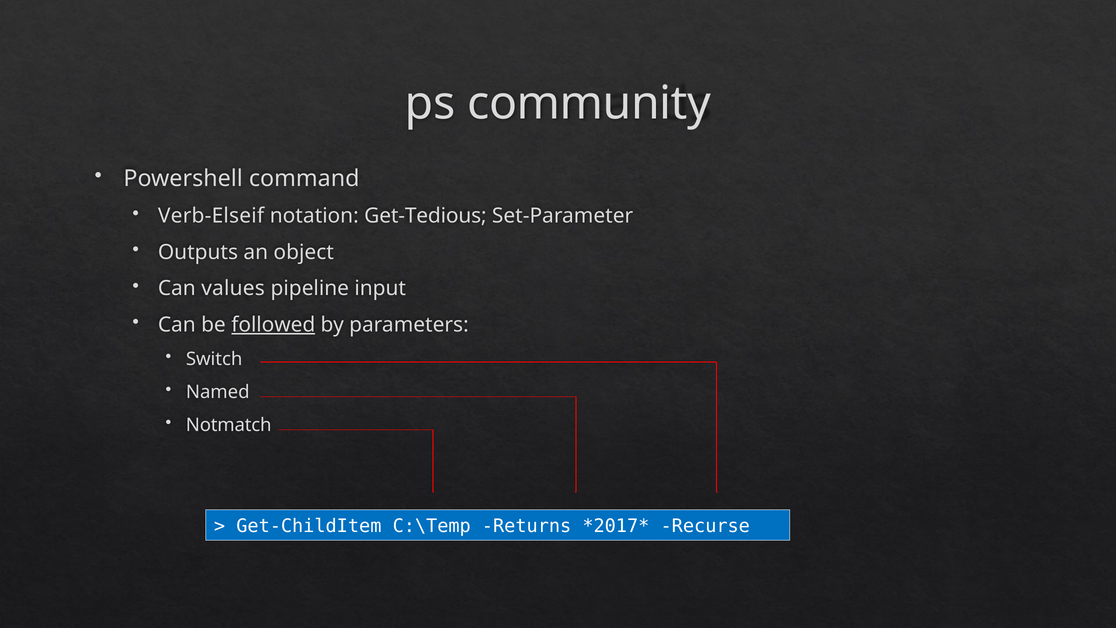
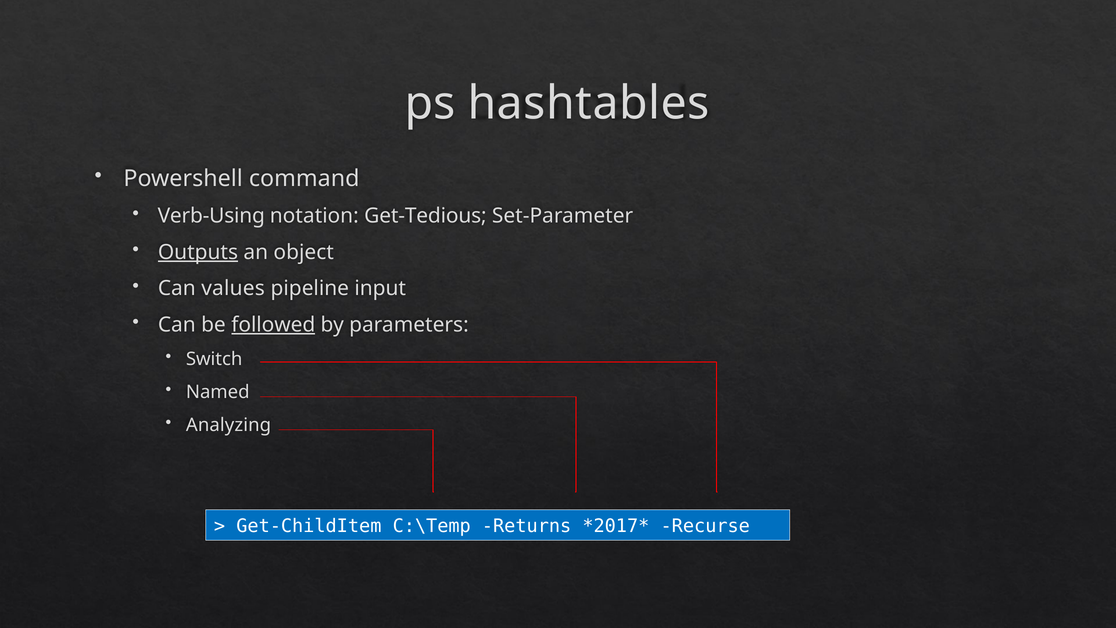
community: community -> hashtables (589, 103)
Verb-Elseif: Verb-Elseif -> Verb-Using (211, 216)
Outputs underline: none -> present (198, 252)
Notmatch: Notmatch -> Analyzing (229, 425)
